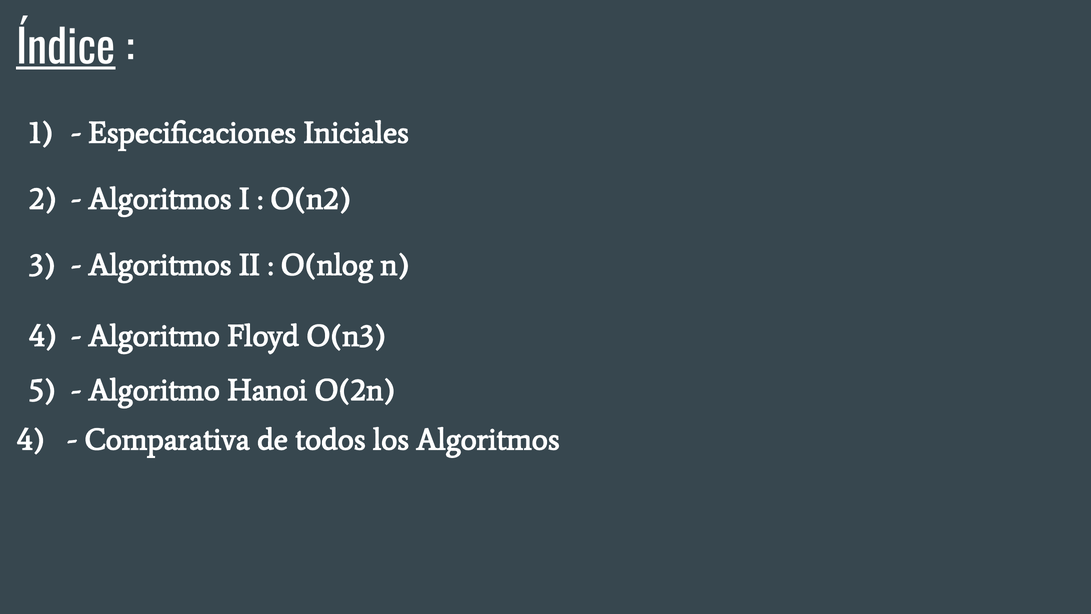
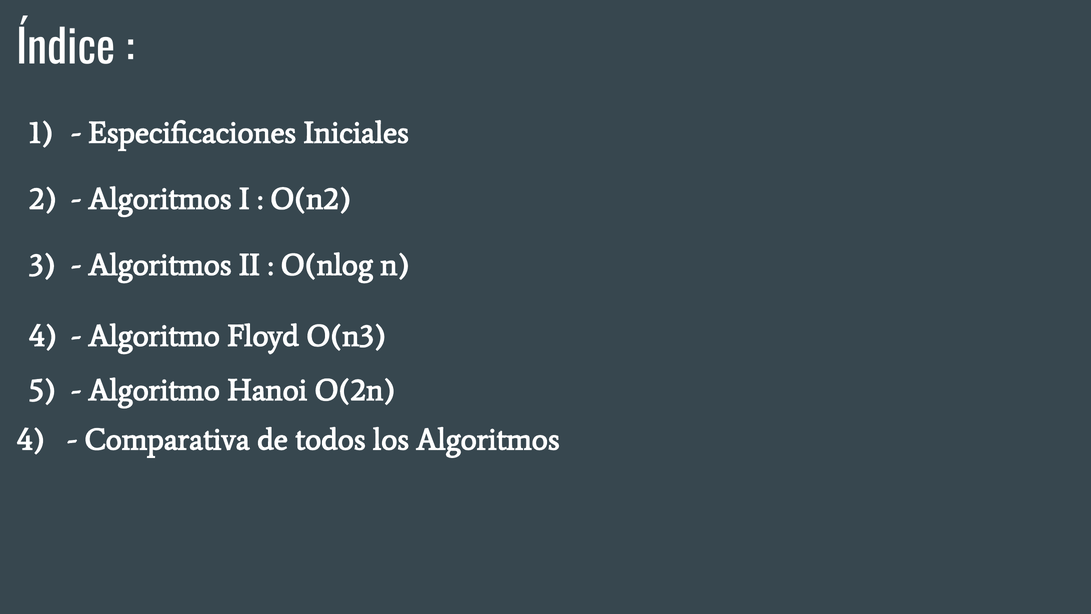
Índice underline: present -> none (66, 49)
